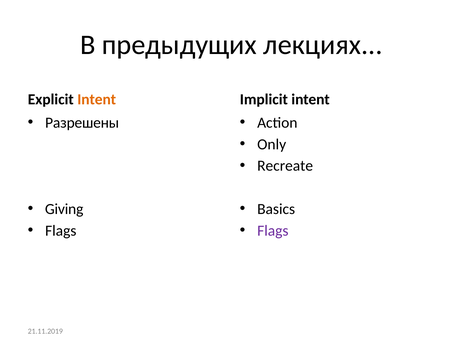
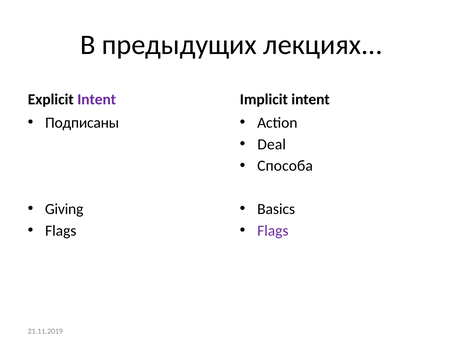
Intent colour: orange -> purple (97, 100)
Разрешены: Разрешены -> Подписаны (82, 123)
Only: Only -> Deal (272, 144)
Recreate: Recreate -> Способа (285, 166)
